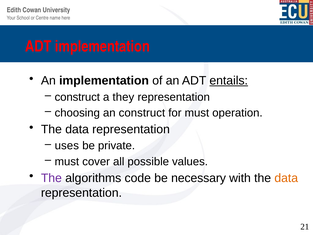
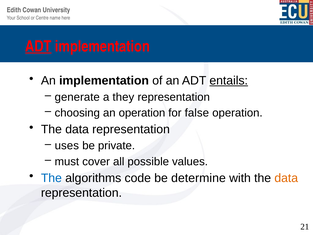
ADT underline: none -> present (38, 46)
construct: construct -> generate (77, 97)
an construct: construct -> operation (142, 113)
for must: must -> false (197, 113)
The colour: purple -> blue (51, 178)
necessary: necessary -> determine (198, 178)
